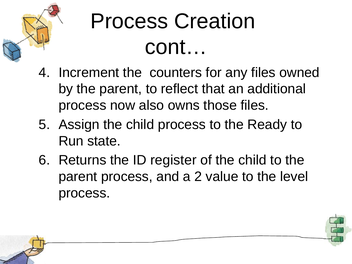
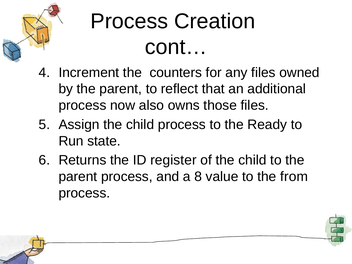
2: 2 -> 8 (198, 177)
level: level -> from (294, 177)
